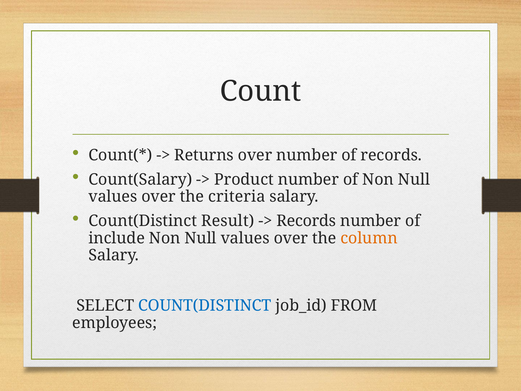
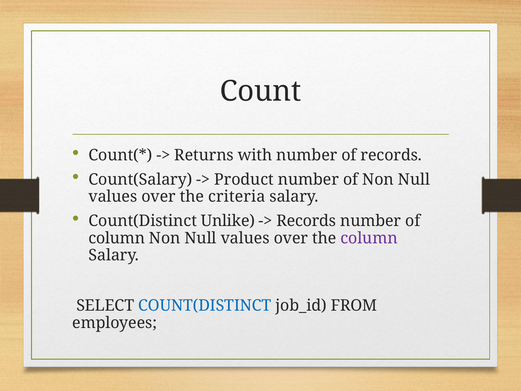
Returns over: over -> with (255, 155)
Result: Result -> Unlike (228, 221)
include: include -> column (117, 238)
column colour: orange -> purple (369, 238)
